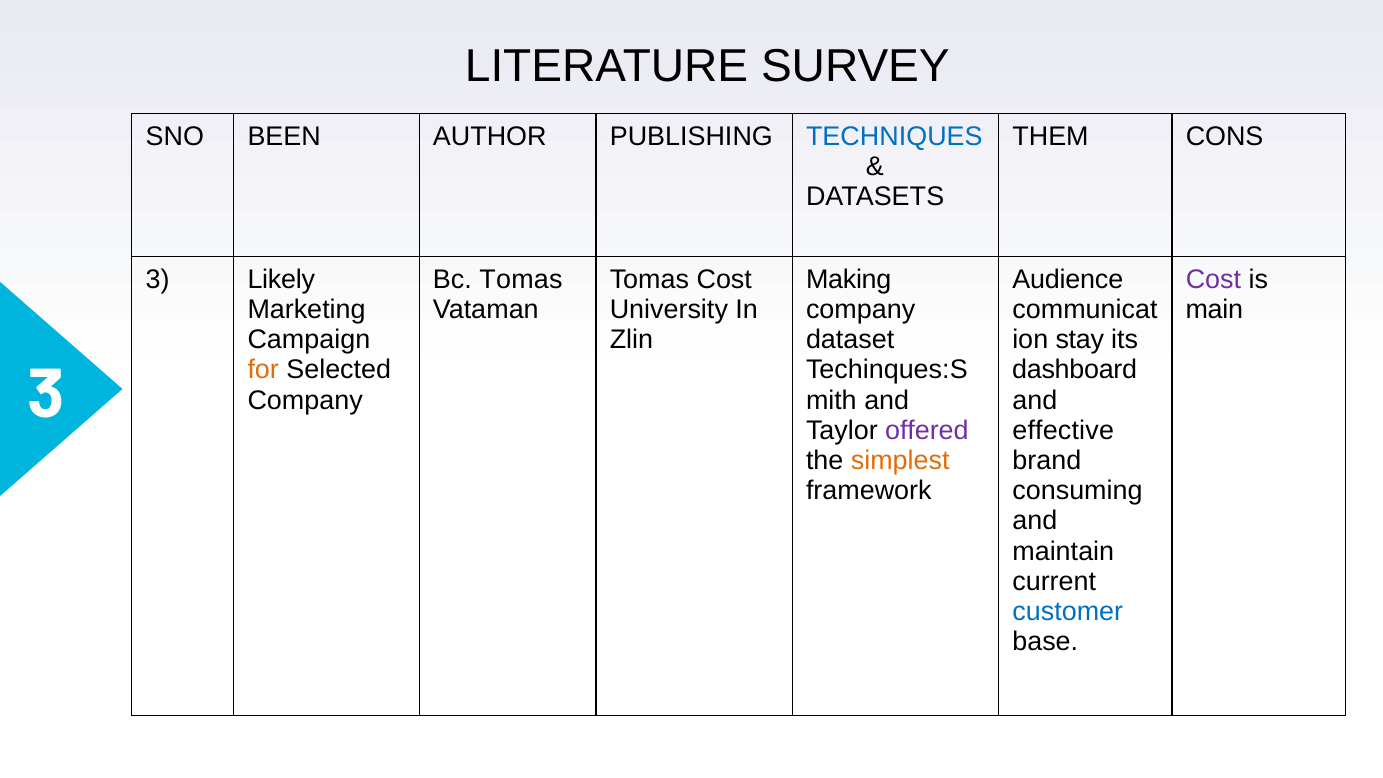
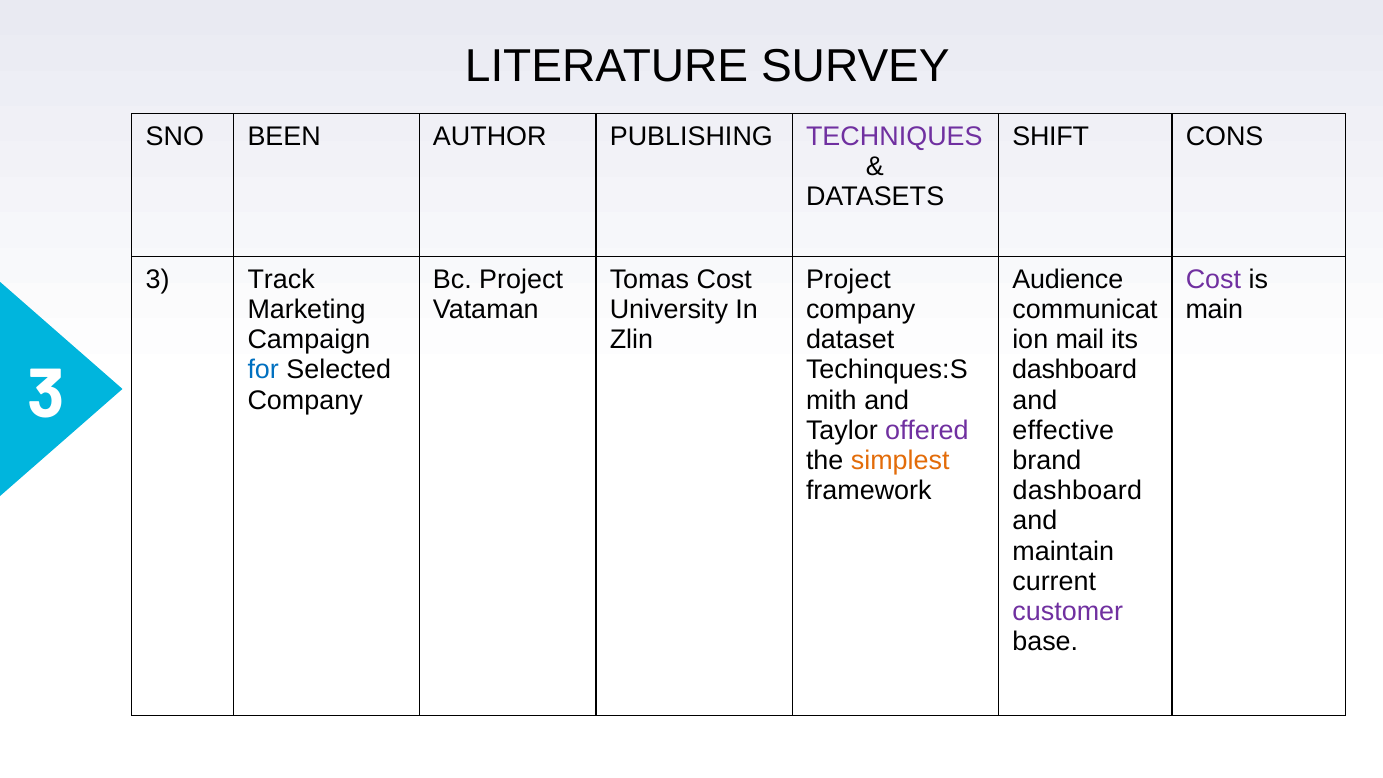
TECHNIQUES colour: blue -> purple (894, 136)
THEM: THEM -> SHIFT (1051, 136)
Likely: Likely -> Track (281, 279)
Bc Tomas: Tomas -> Project (521, 279)
Making: Making -> Project (848, 279)
stay: stay -> mail (1080, 340)
for colour: orange -> blue (263, 370)
consuming: consuming -> dashboard (1077, 491)
customer colour: blue -> purple (1068, 612)
